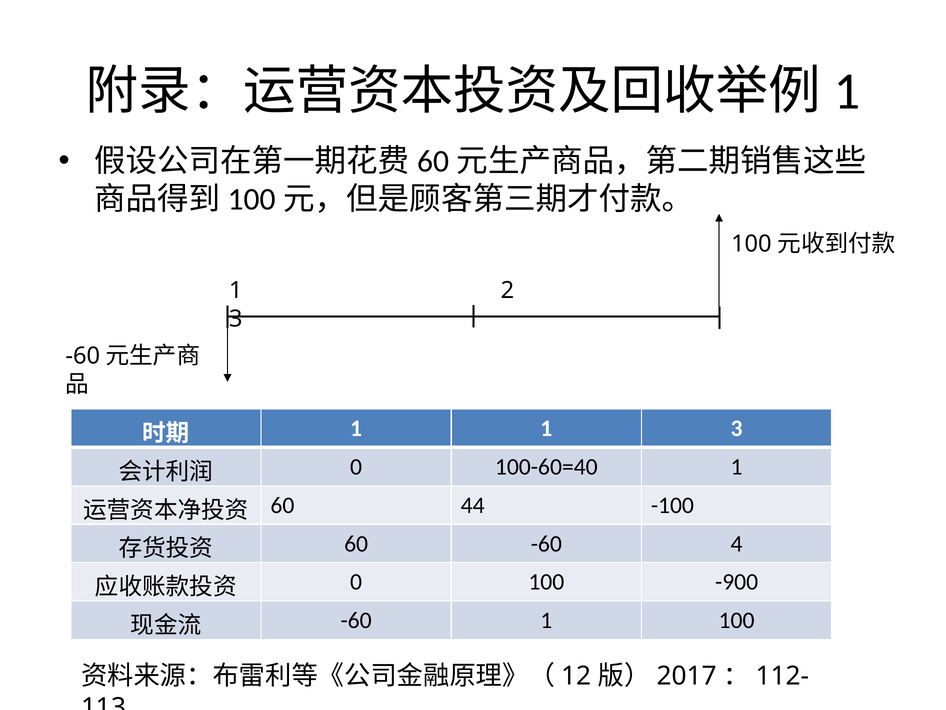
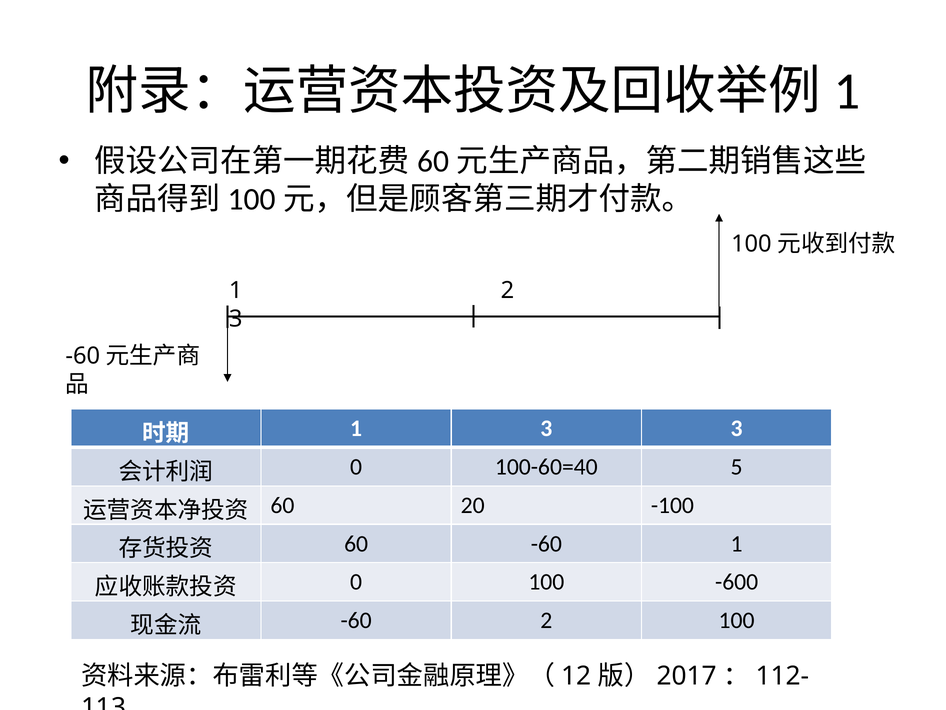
1 1: 1 -> 3 (546, 428)
100-60=40 1: 1 -> 5 (737, 467)
44: 44 -> 20 (473, 505)
-60 4: 4 -> 1 (737, 543)
-900: -900 -> -600 (737, 582)
-60 1: 1 -> 2 (546, 620)
